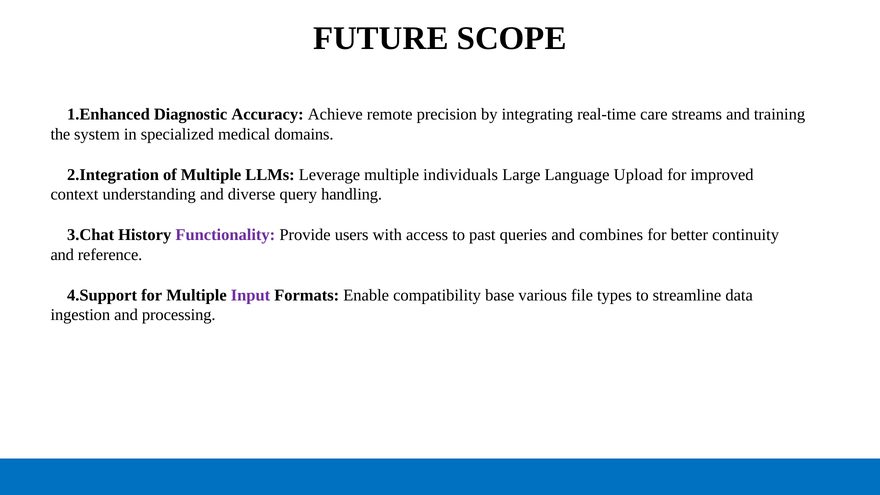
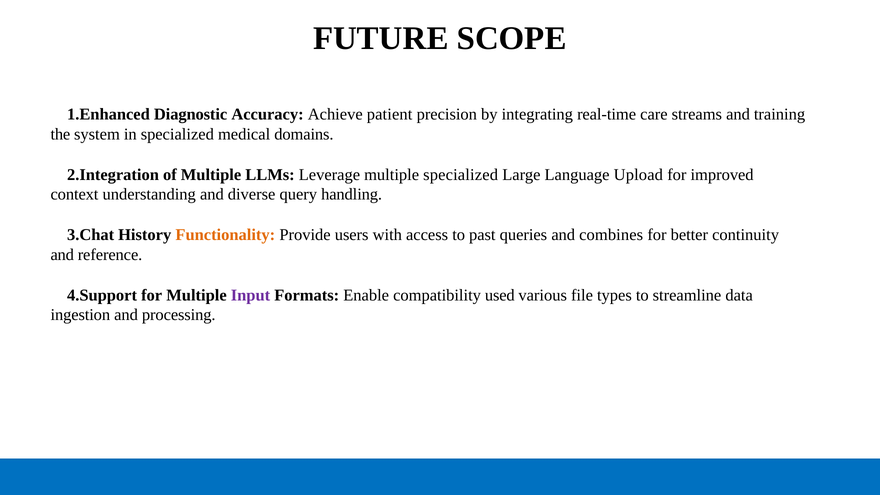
remote: remote -> patient (390, 114)
multiple individuals: individuals -> specialized (461, 175)
Functionality colour: purple -> orange (225, 235)
base: base -> used (500, 295)
